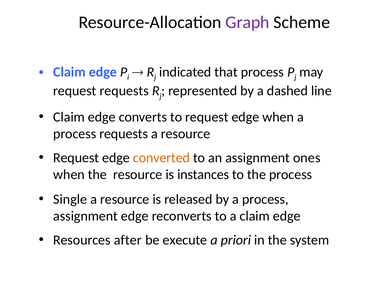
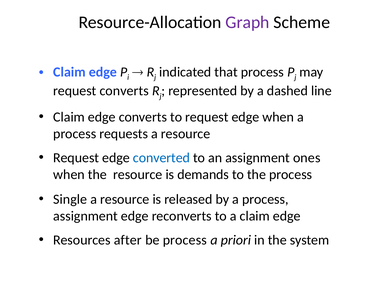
request requests: requests -> converts (124, 91)
converted colour: orange -> blue (161, 158)
instances: instances -> demands (203, 175)
be execute: execute -> process (185, 240)
